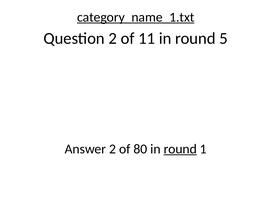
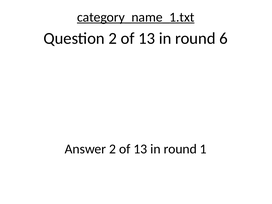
Question 2 of 11: 11 -> 13 (147, 38)
5: 5 -> 6 (224, 38)
Answer 2 of 80: 80 -> 13 (140, 149)
round underline: present -> none (180, 149)
